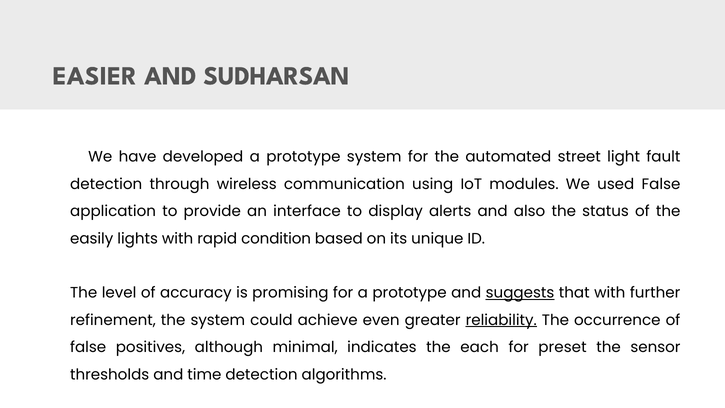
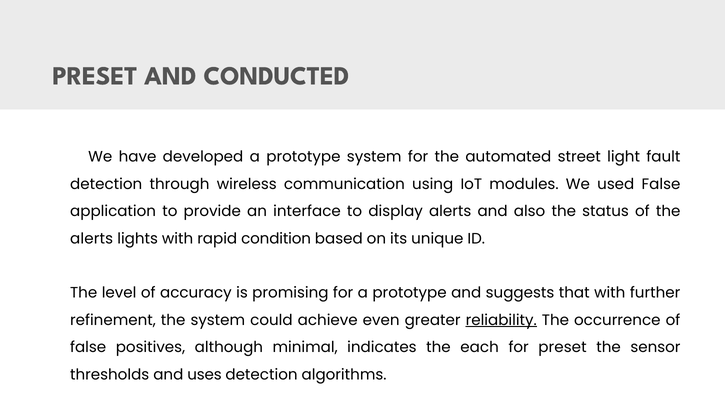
EASIER: EASIER -> PRESET (95, 76)
SUDHARSAN: SUDHARSAN -> CONDUCTED (276, 76)
easily: easily -> alerts (92, 238)
suggests underline: present -> none (520, 293)
time: time -> uses (204, 374)
